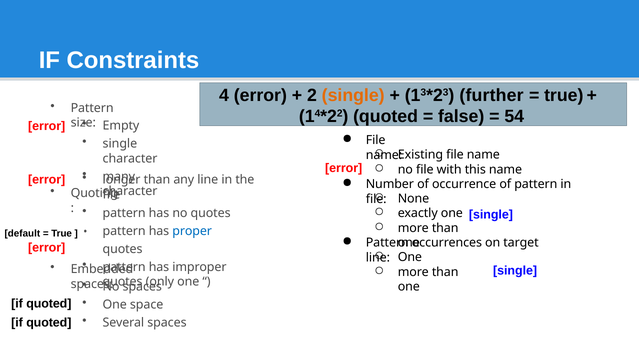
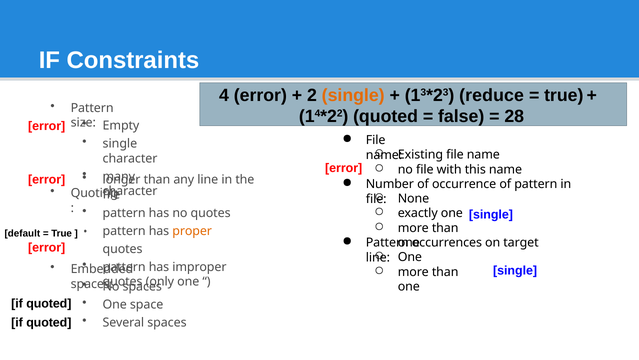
further: further -> reduce (492, 95)
54: 54 -> 28 (514, 116)
proper colour: blue -> orange (192, 231)
